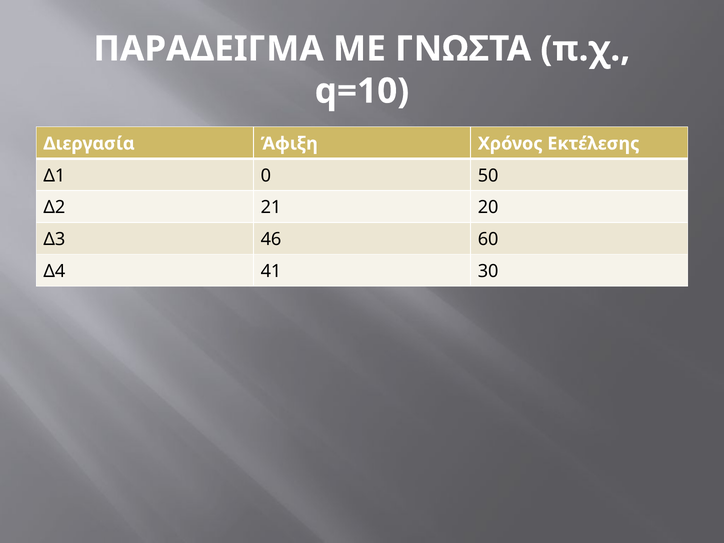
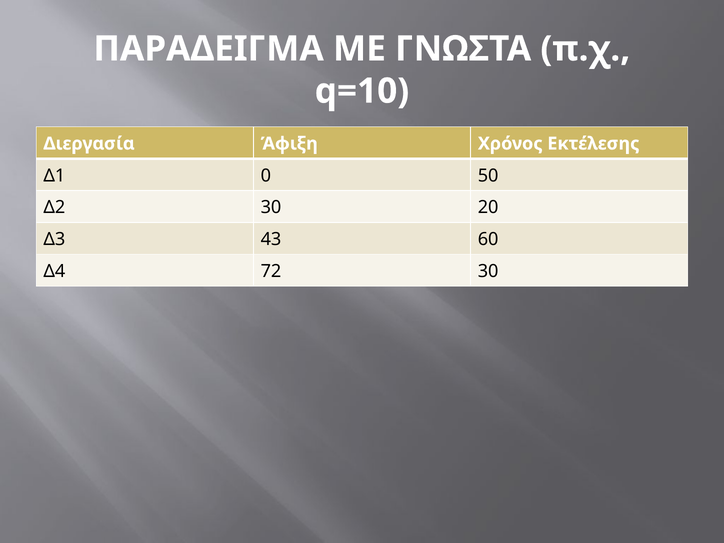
Δ2 21: 21 -> 30 (271, 207)
46: 46 -> 43 (271, 239)
41: 41 -> 72 (271, 271)
